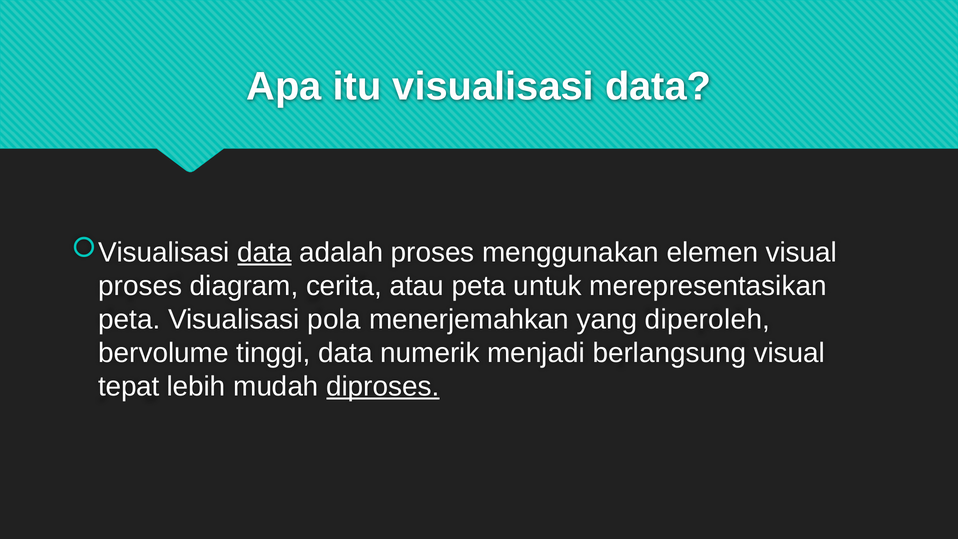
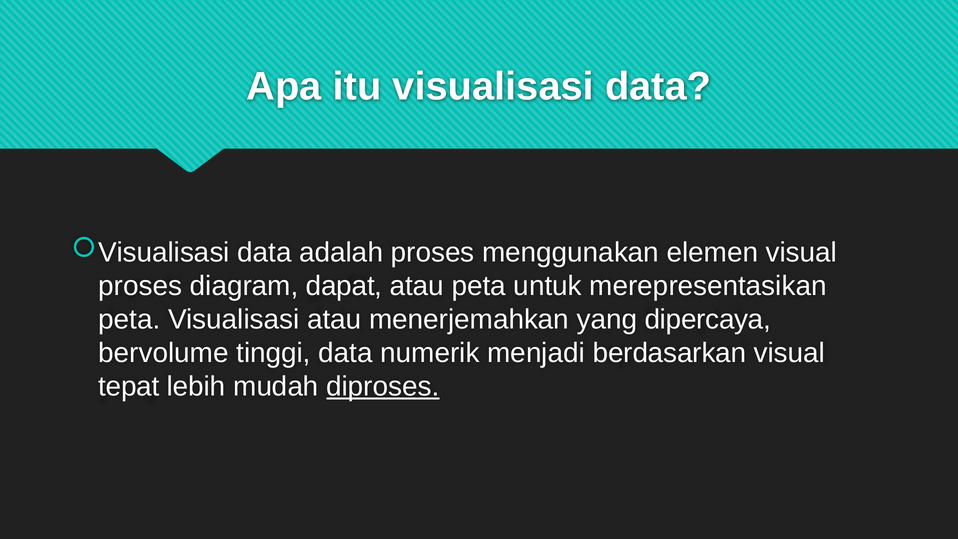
data underline: present -> none (265, 252)
cerita: cerita -> dapat (344, 286)
Visualisasi pola: pola -> atau (334, 319)
diperoleh: diperoleh -> dipercaya (708, 319)
berlangsung: berlangsung -> berdasarkan (669, 353)
